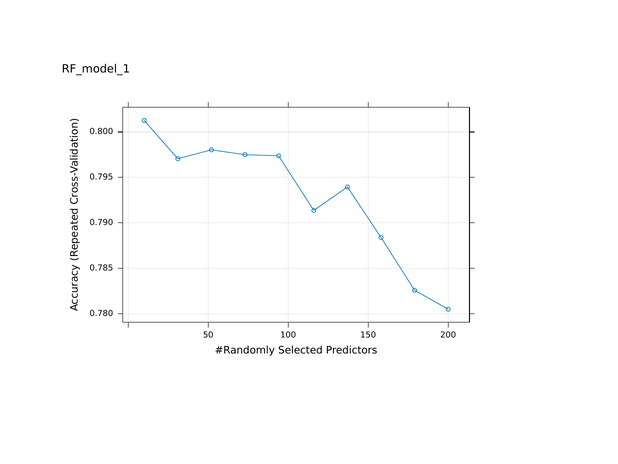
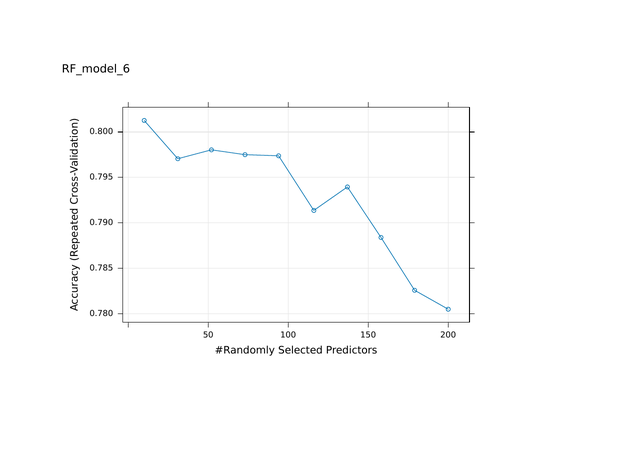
RF_model_1: RF_model_1 -> RF_model_6 (96, 69)
